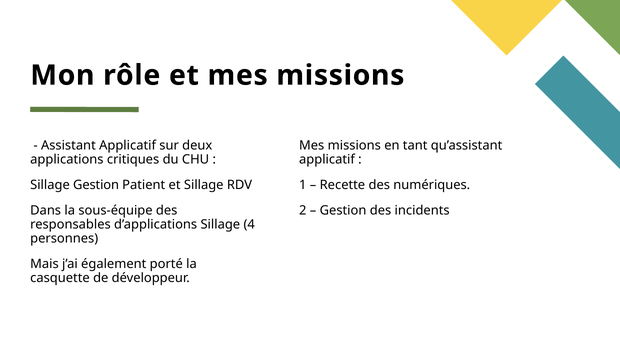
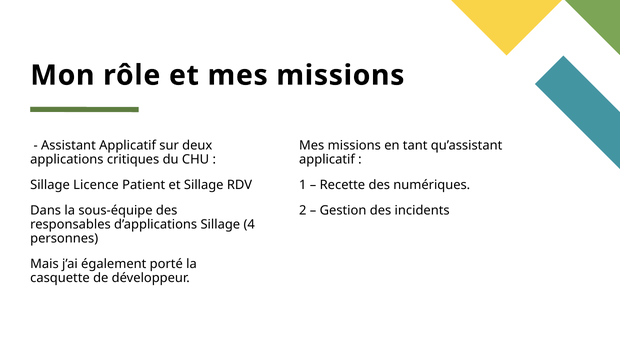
Sillage Gestion: Gestion -> Licence (96, 185)
